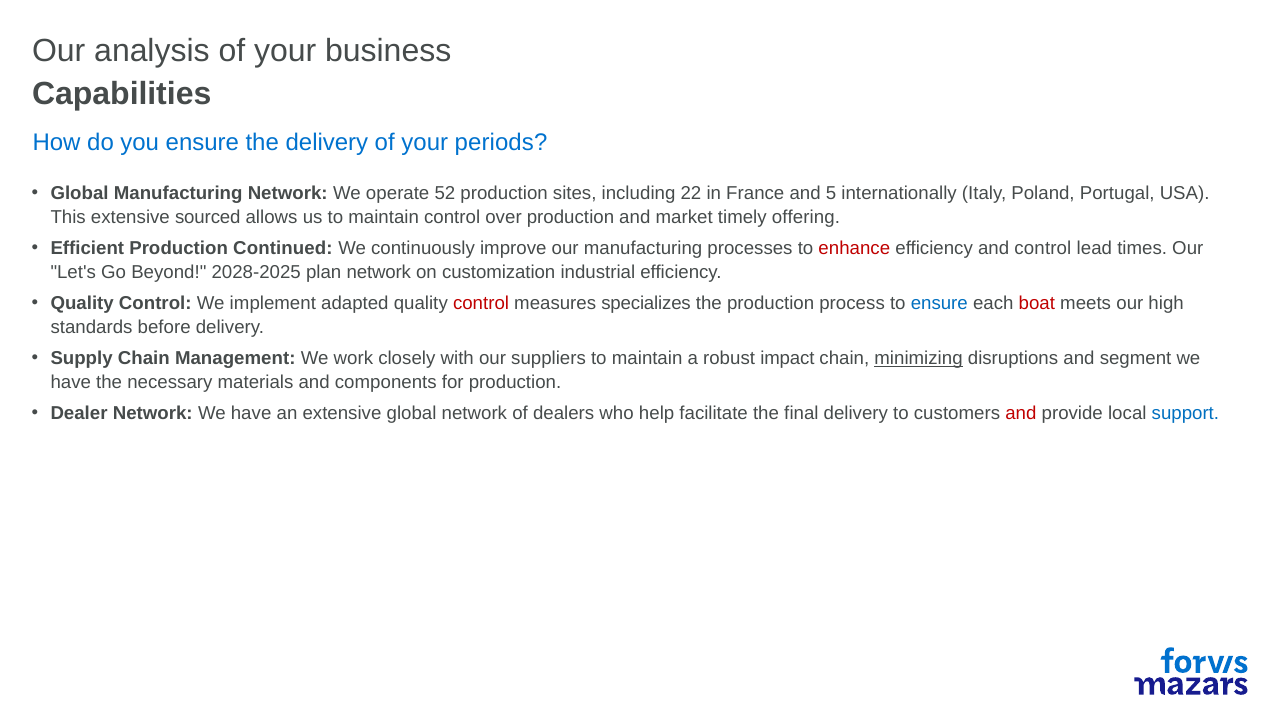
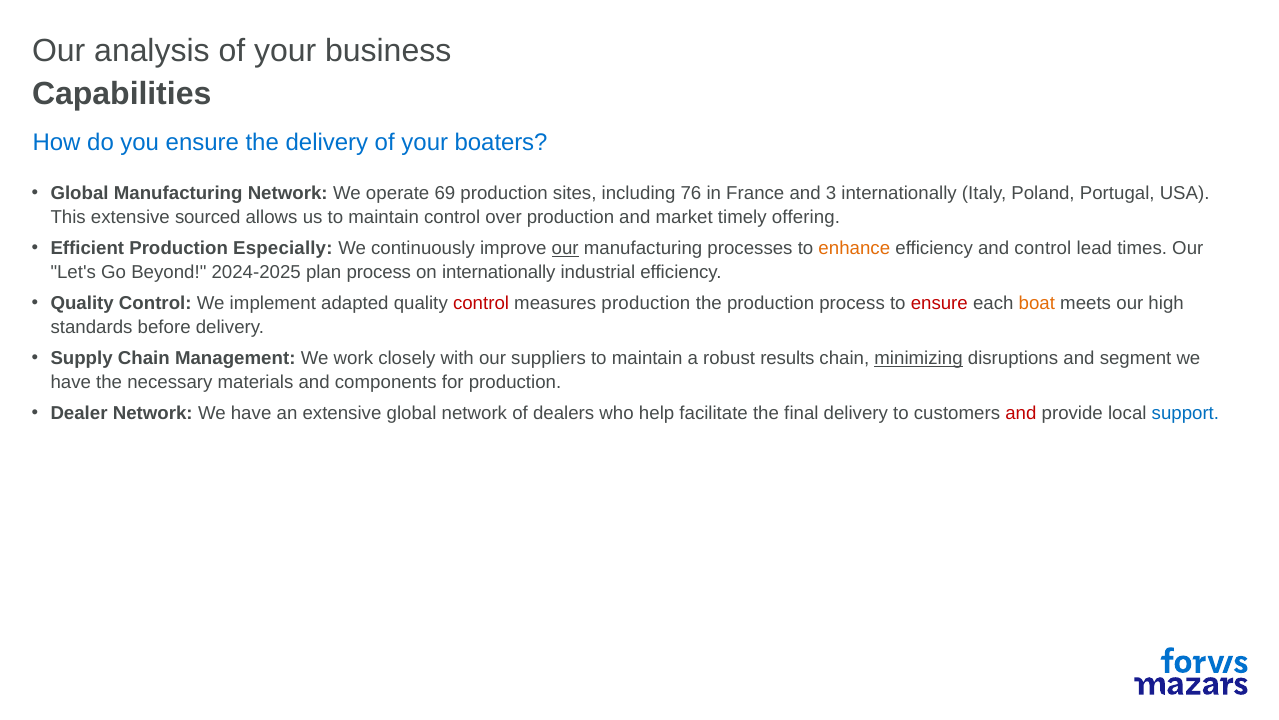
periods: periods -> boaters (501, 142)
52: 52 -> 69 (445, 193)
22: 22 -> 76 (691, 193)
5: 5 -> 3 (831, 193)
Continued: Continued -> Especially (283, 248)
our underline: none -> present (565, 248)
enhance colour: red -> orange (854, 248)
2028-2025: 2028-2025 -> 2024-2025 (256, 272)
plan network: network -> process (379, 272)
on customization: customization -> internationally (499, 272)
measures specializes: specializes -> production (646, 303)
ensure colour: blue -> red (939, 303)
boat colour: red -> orange (1037, 303)
impact: impact -> results (787, 358)
